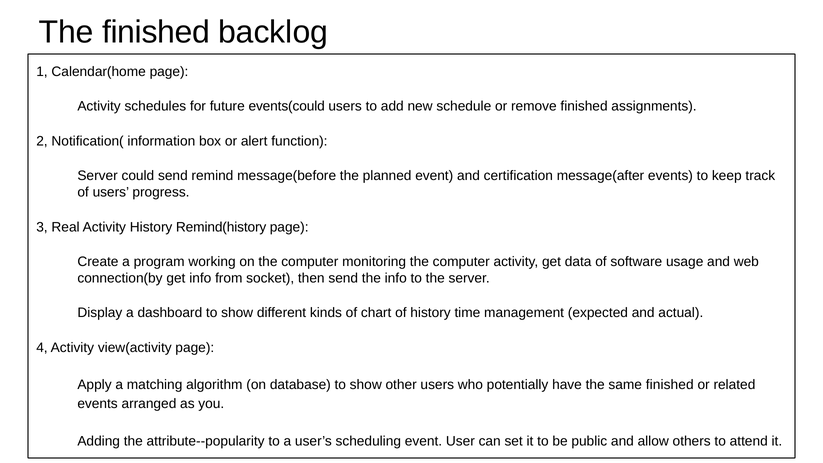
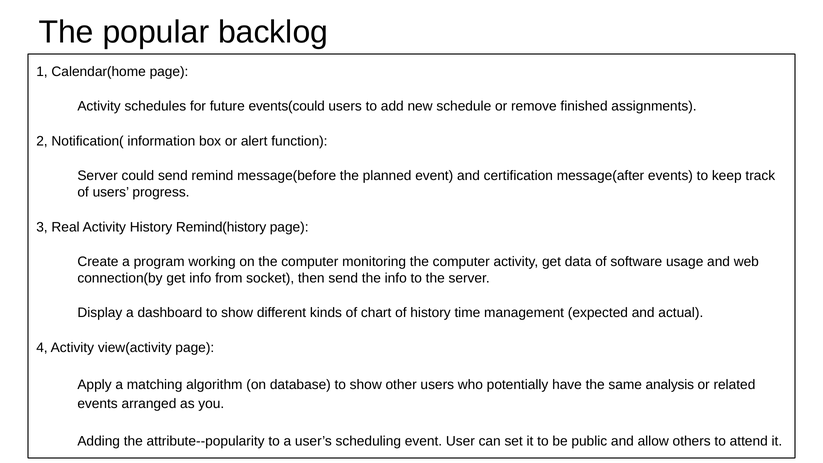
The finished: finished -> popular (156, 32)
same finished: finished -> analysis (670, 385)
